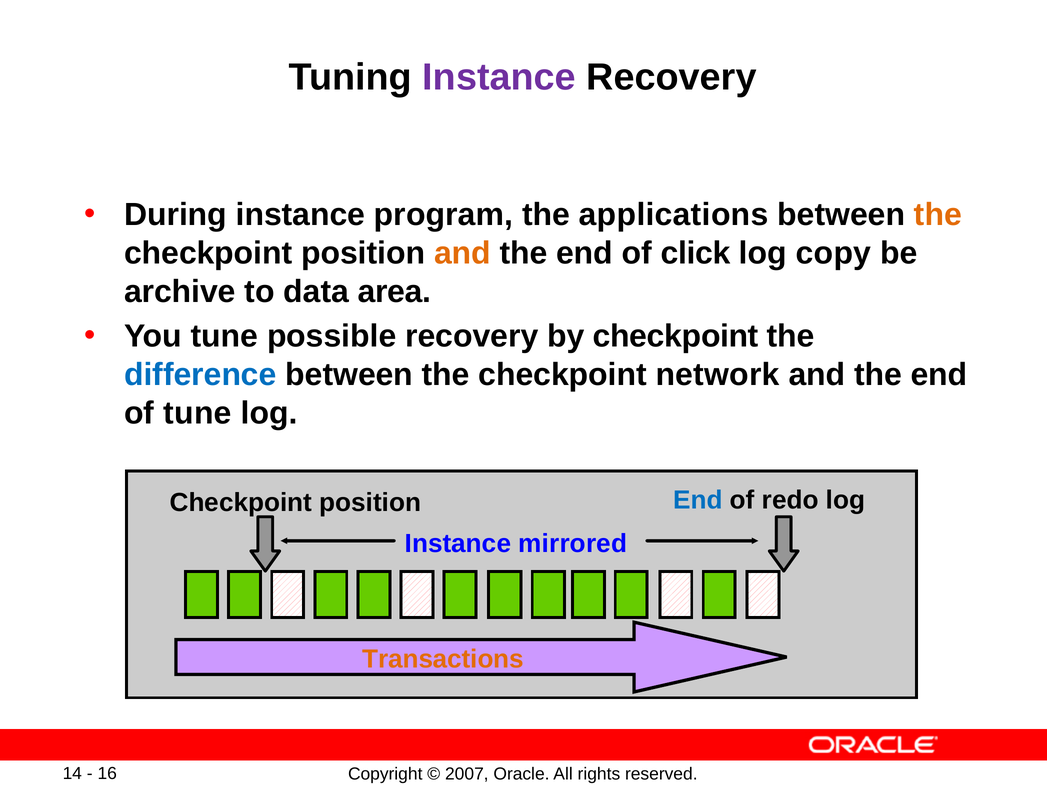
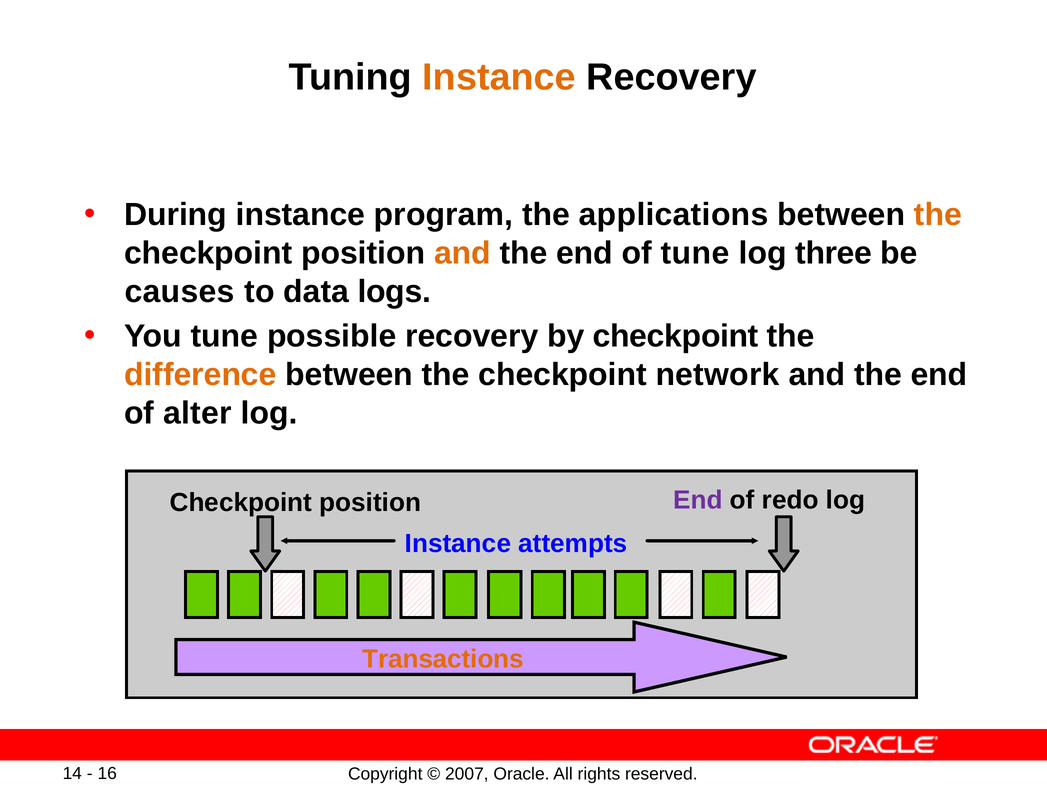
Instance colour: purple -> orange (499, 77)
of click: click -> tune (695, 253)
copy: copy -> three (834, 253)
archive: archive -> causes (180, 292)
area: area -> logs (394, 292)
difference colour: blue -> orange (200, 375)
of tune: tune -> alter (197, 413)
End colour: blue -> purple (698, 500)
mirrored: mirrored -> attempts (573, 544)
